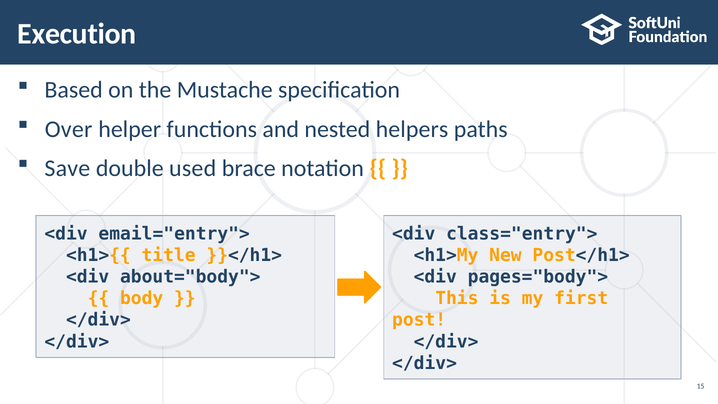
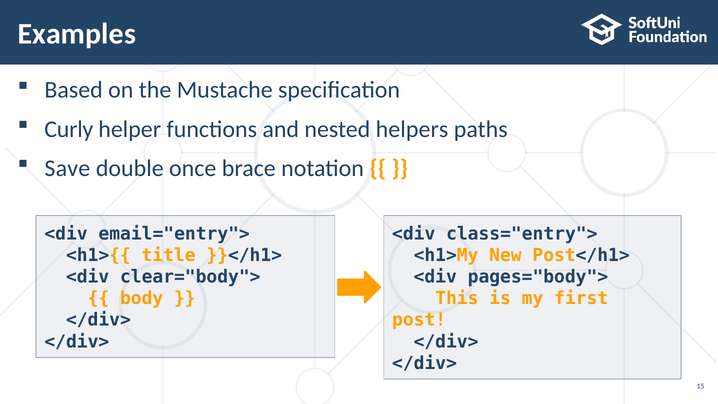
Execution: Execution -> Examples (77, 34)
Over: Over -> Curly (69, 129)
used: used -> once (193, 168)
about="body">: about="body"> -> clear="body"> (190, 277)
